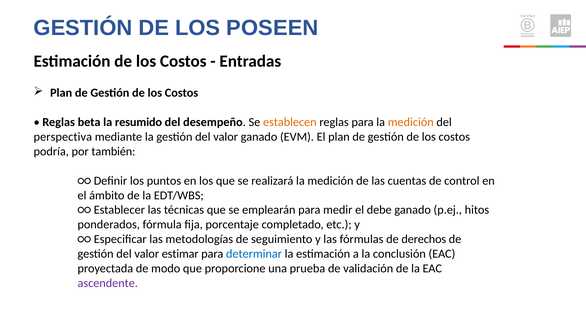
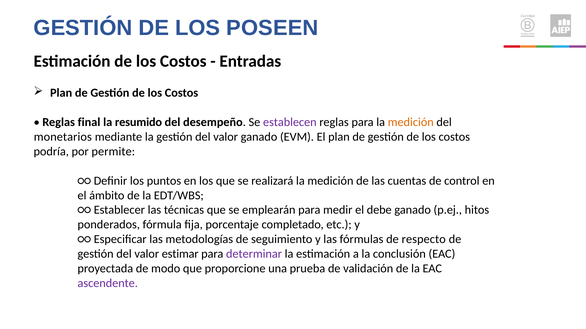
beta: beta -> final (89, 122)
establecen colour: orange -> purple (290, 122)
perspectiva: perspectiva -> monetarios (63, 137)
también: también -> permite (113, 152)
derechos: derechos -> respecto (424, 240)
determinar colour: blue -> purple (254, 254)
